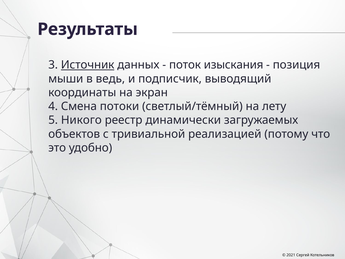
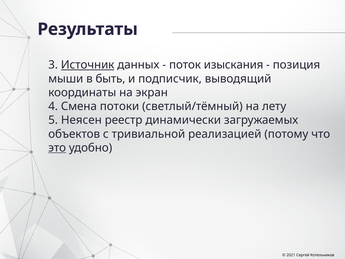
ведь: ведь -> быть (110, 79)
Никого: Никого -> Неясен (81, 120)
это underline: none -> present (57, 148)
